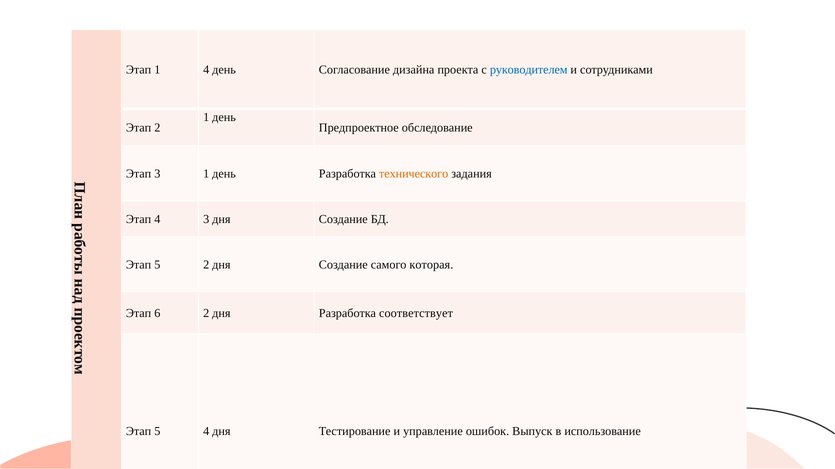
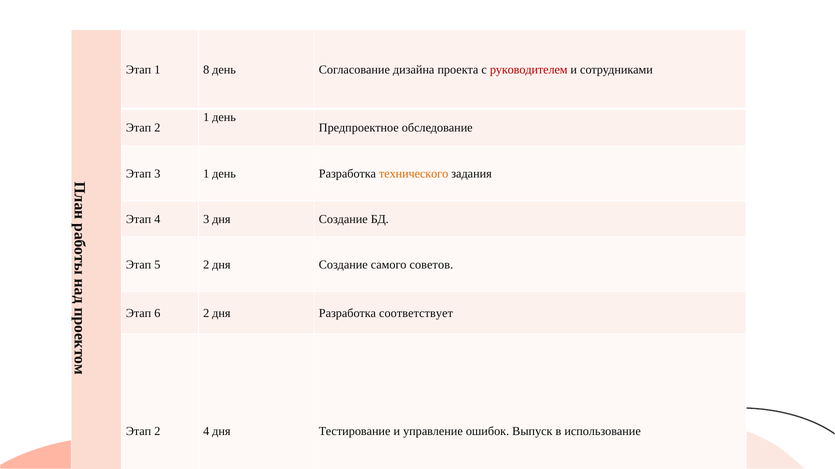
1 4: 4 -> 8 (206, 70)
руководителем colour: blue -> red (529, 70)
которая: которая -> советов (431, 265)
5: 5 -> 2 (157, 432)
